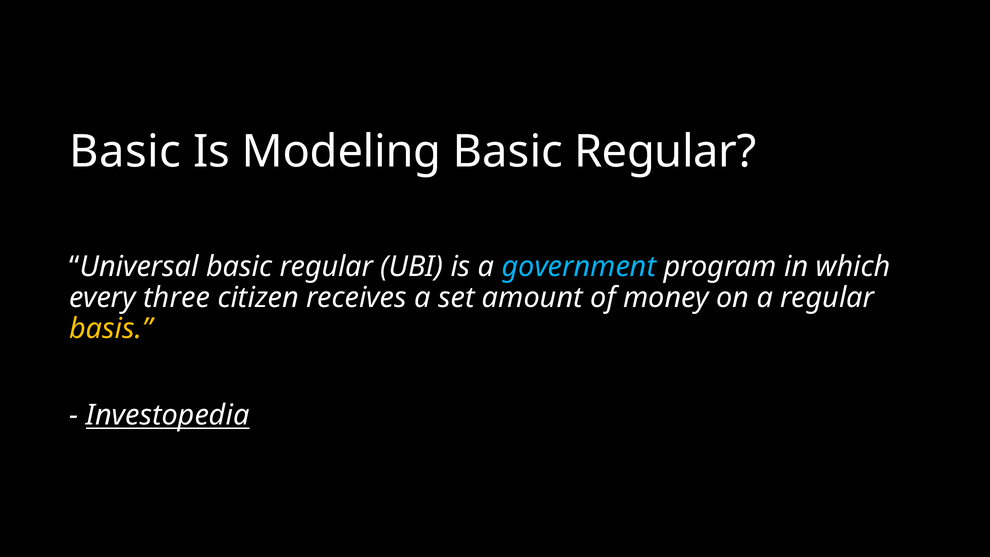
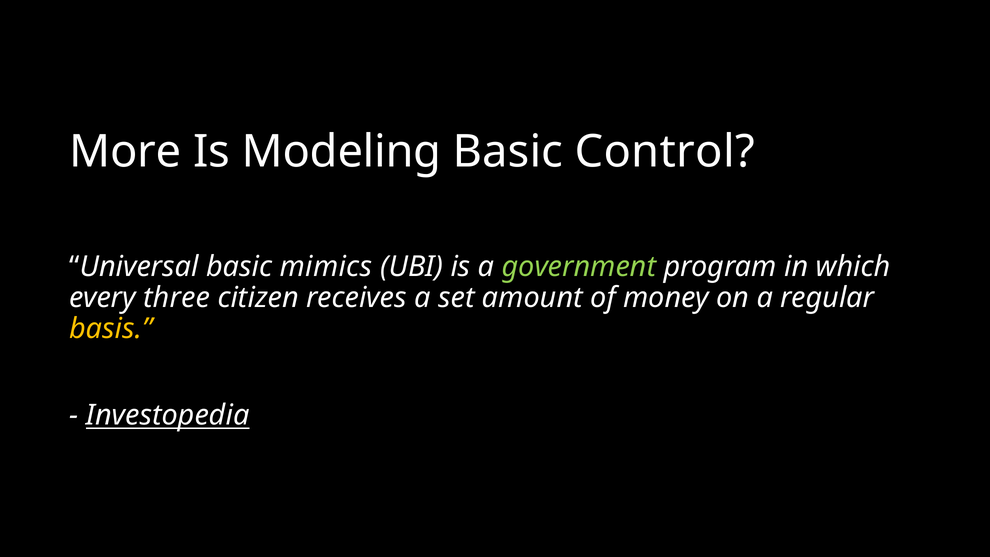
Basic: Basic -> More (125, 152)
Regular: Regular -> Control (665, 152)
Universal basic regular: regular -> mimics (326, 267)
government colour: light blue -> light green (579, 267)
